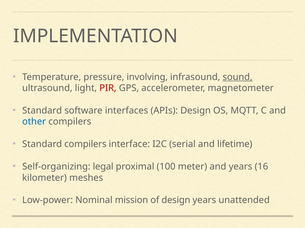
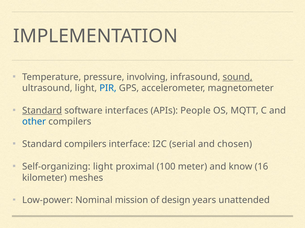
PIR colour: red -> blue (108, 88)
Standard underline: none -> present (42, 111)
APIs Design: Design -> People (196, 111)
lifetime: lifetime -> chosen (235, 145)
Self-organizing legal: legal -> light (103, 167)
and years: years -> know (241, 167)
